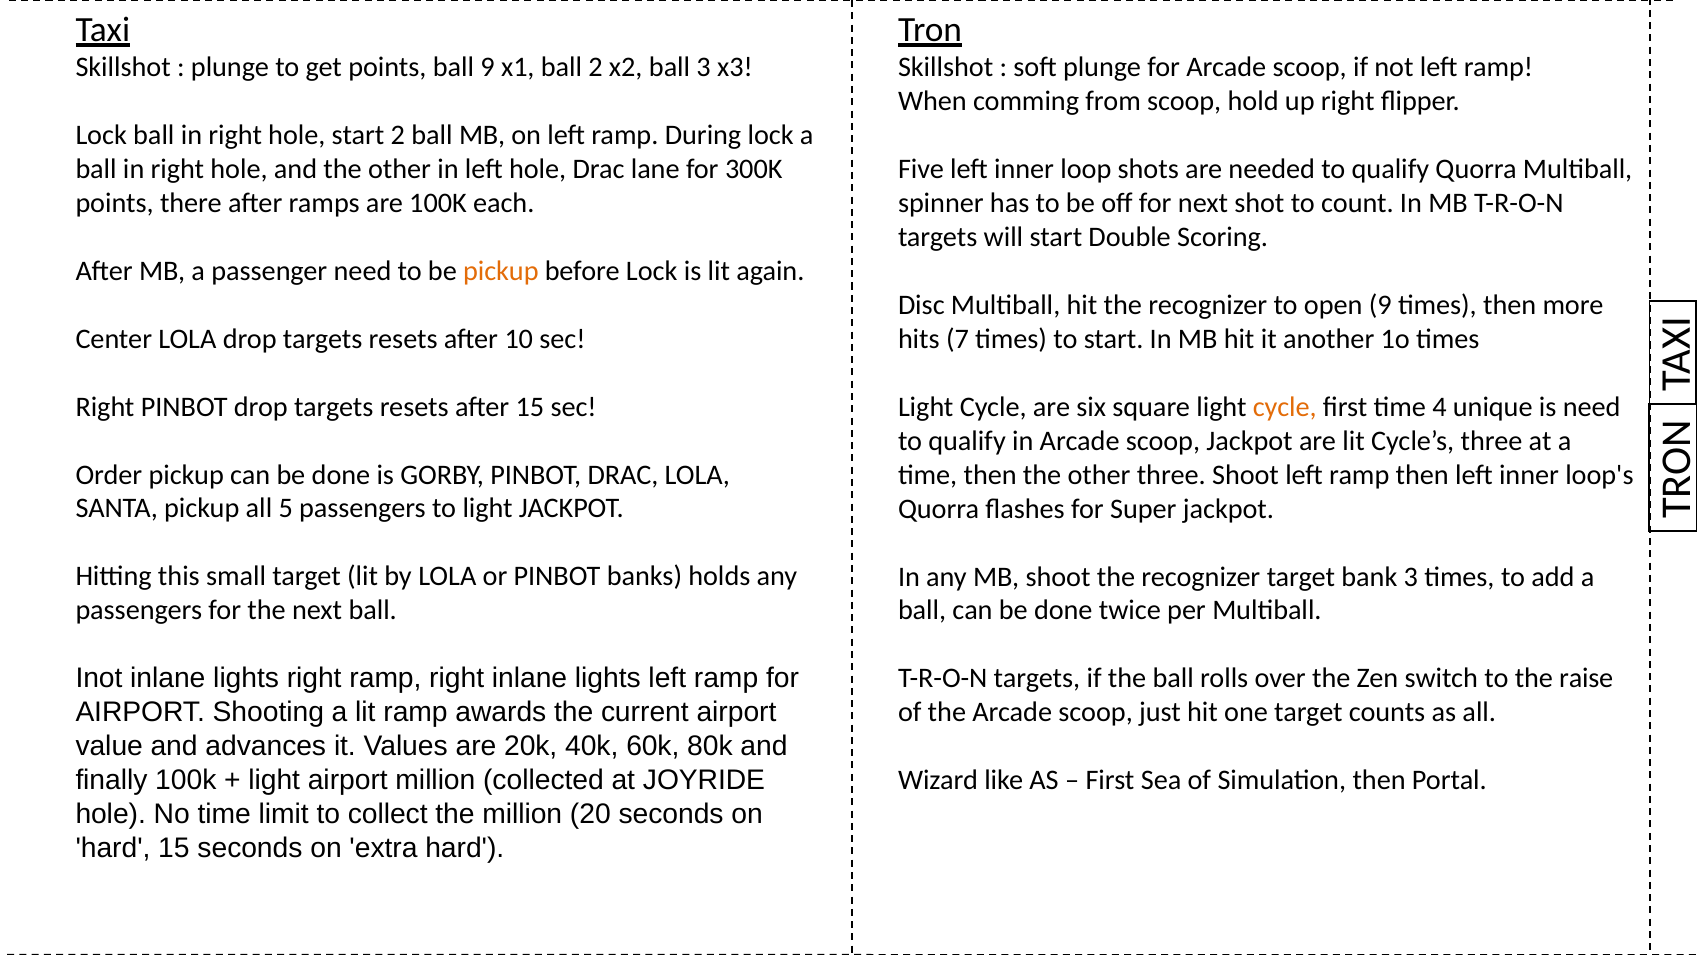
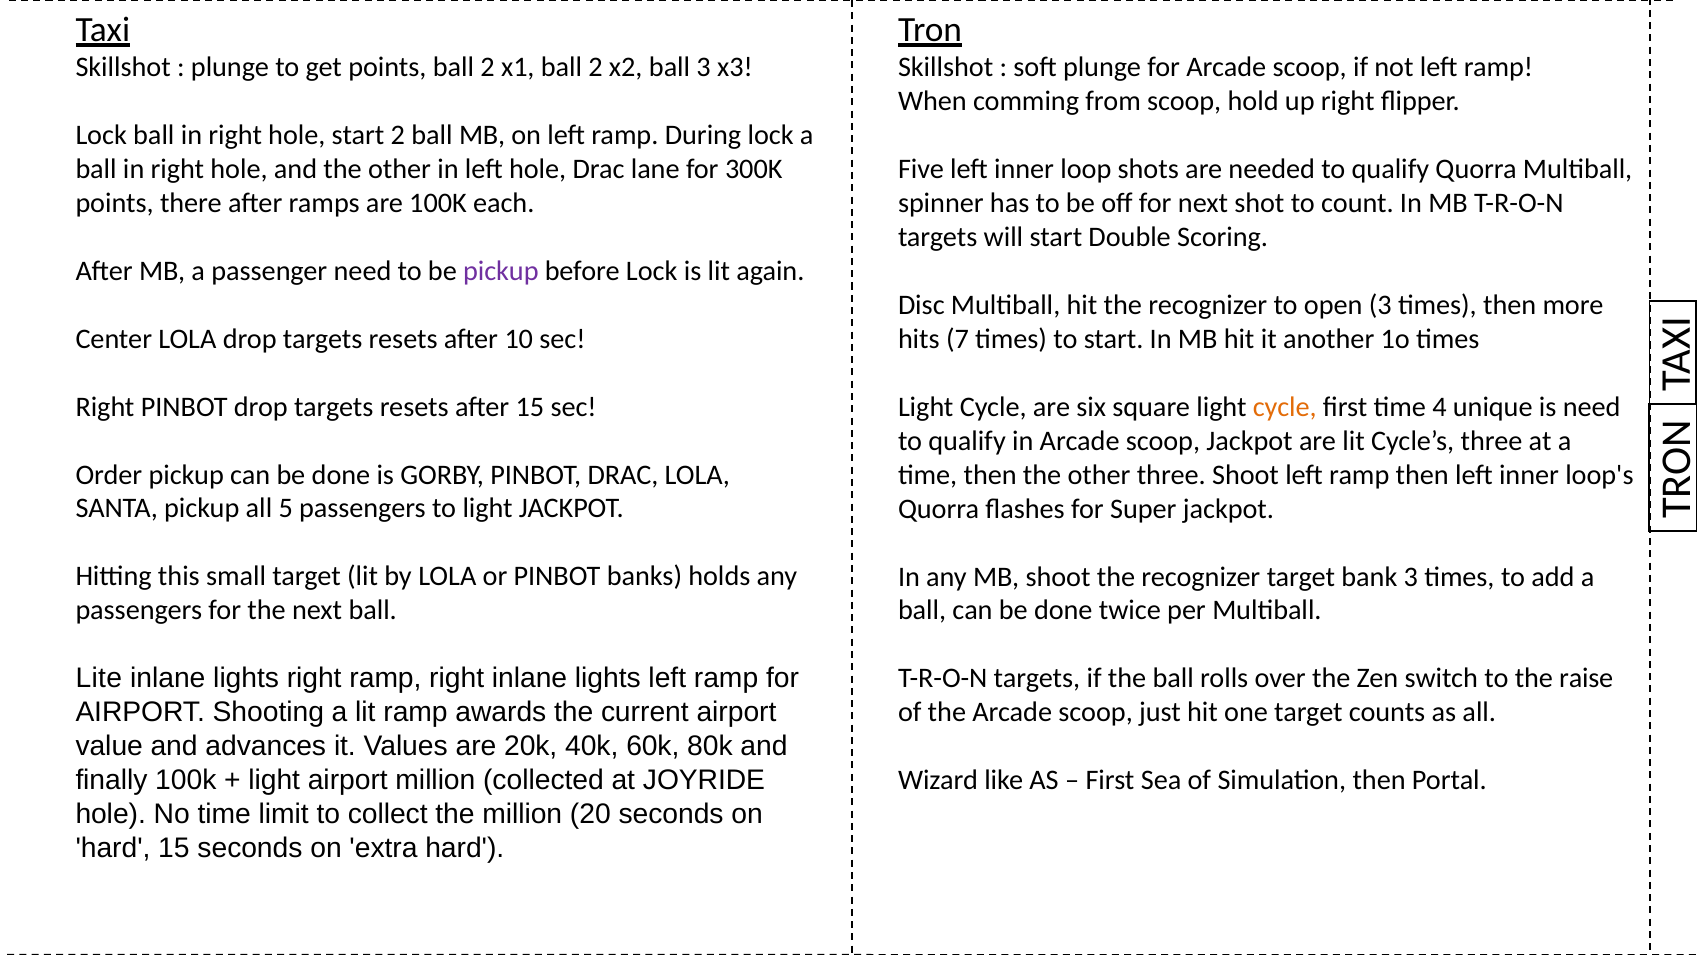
points ball 9: 9 -> 2 (488, 67)
pickup colour: orange -> purple (501, 271)
open 9: 9 -> 3 (1380, 305)
Inot: Inot -> Lite (99, 678)
